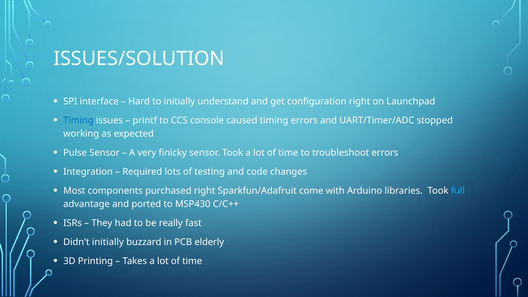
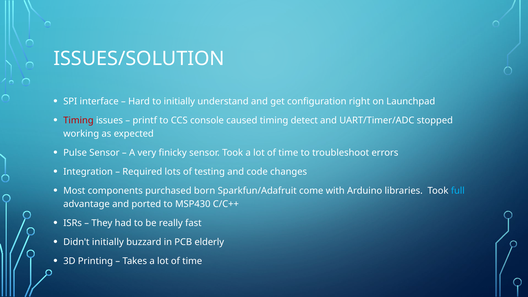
Timing colour: blue -> red (78, 120)
timing errors: errors -> detect (304, 120)
purchased right: right -> born (205, 191)
